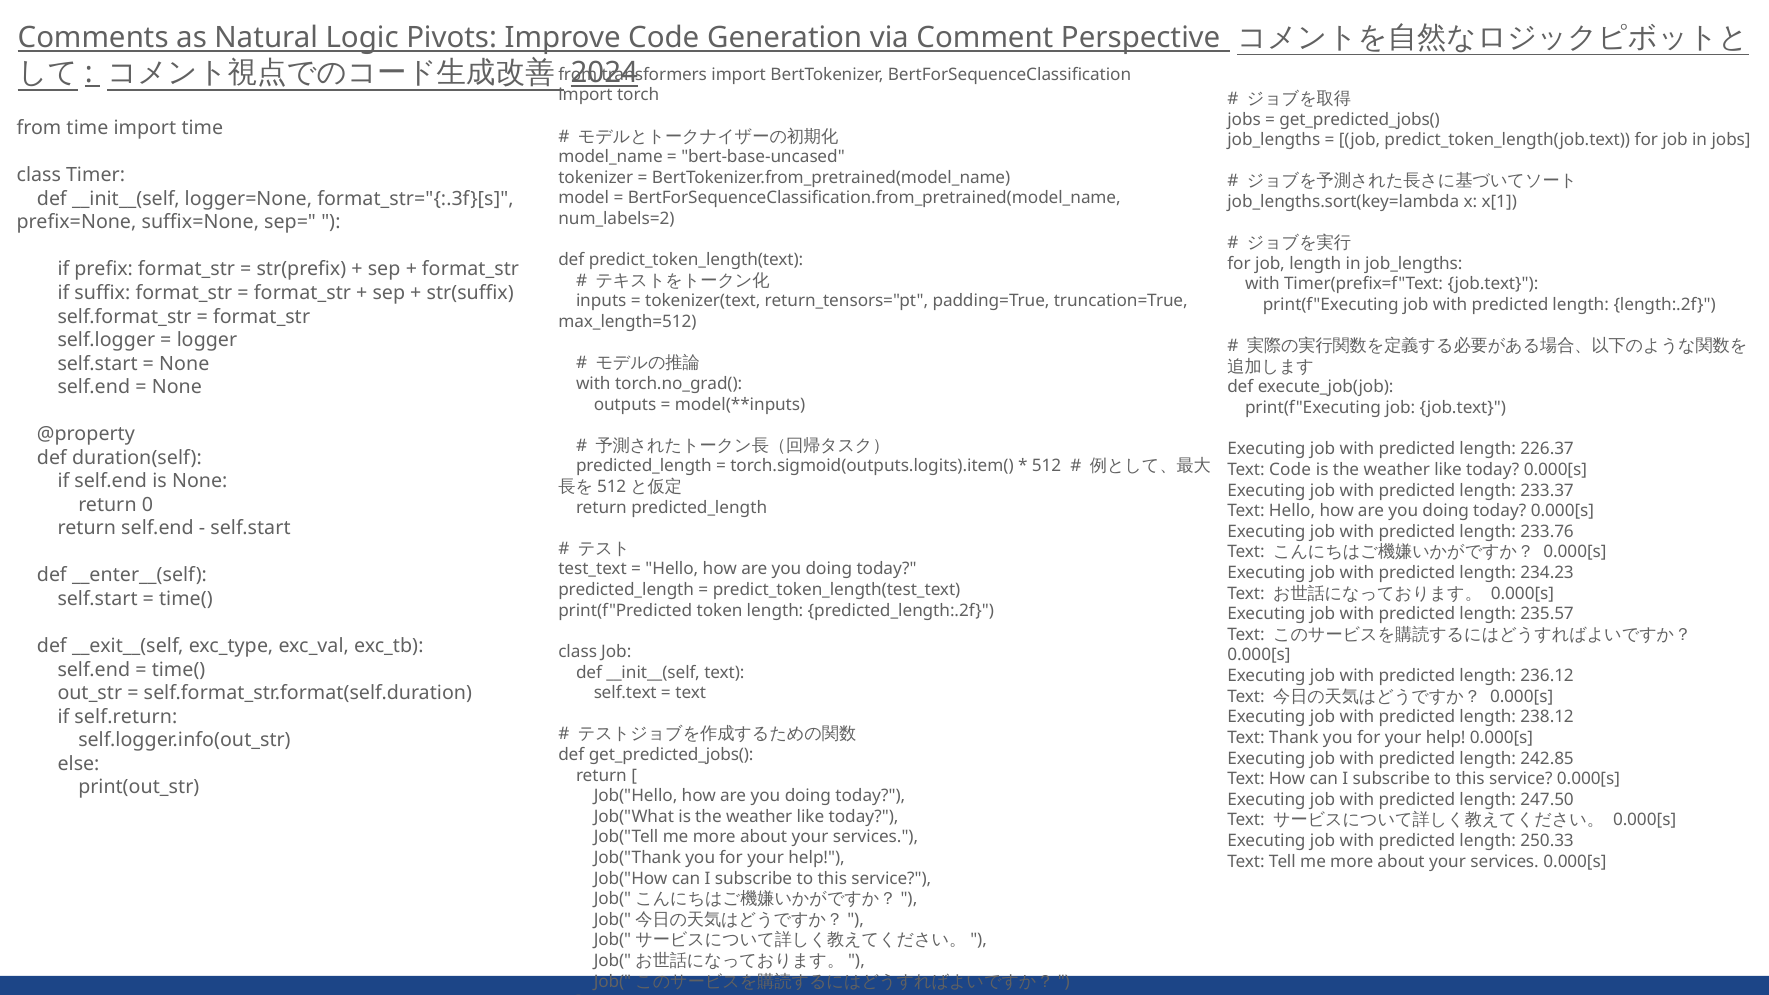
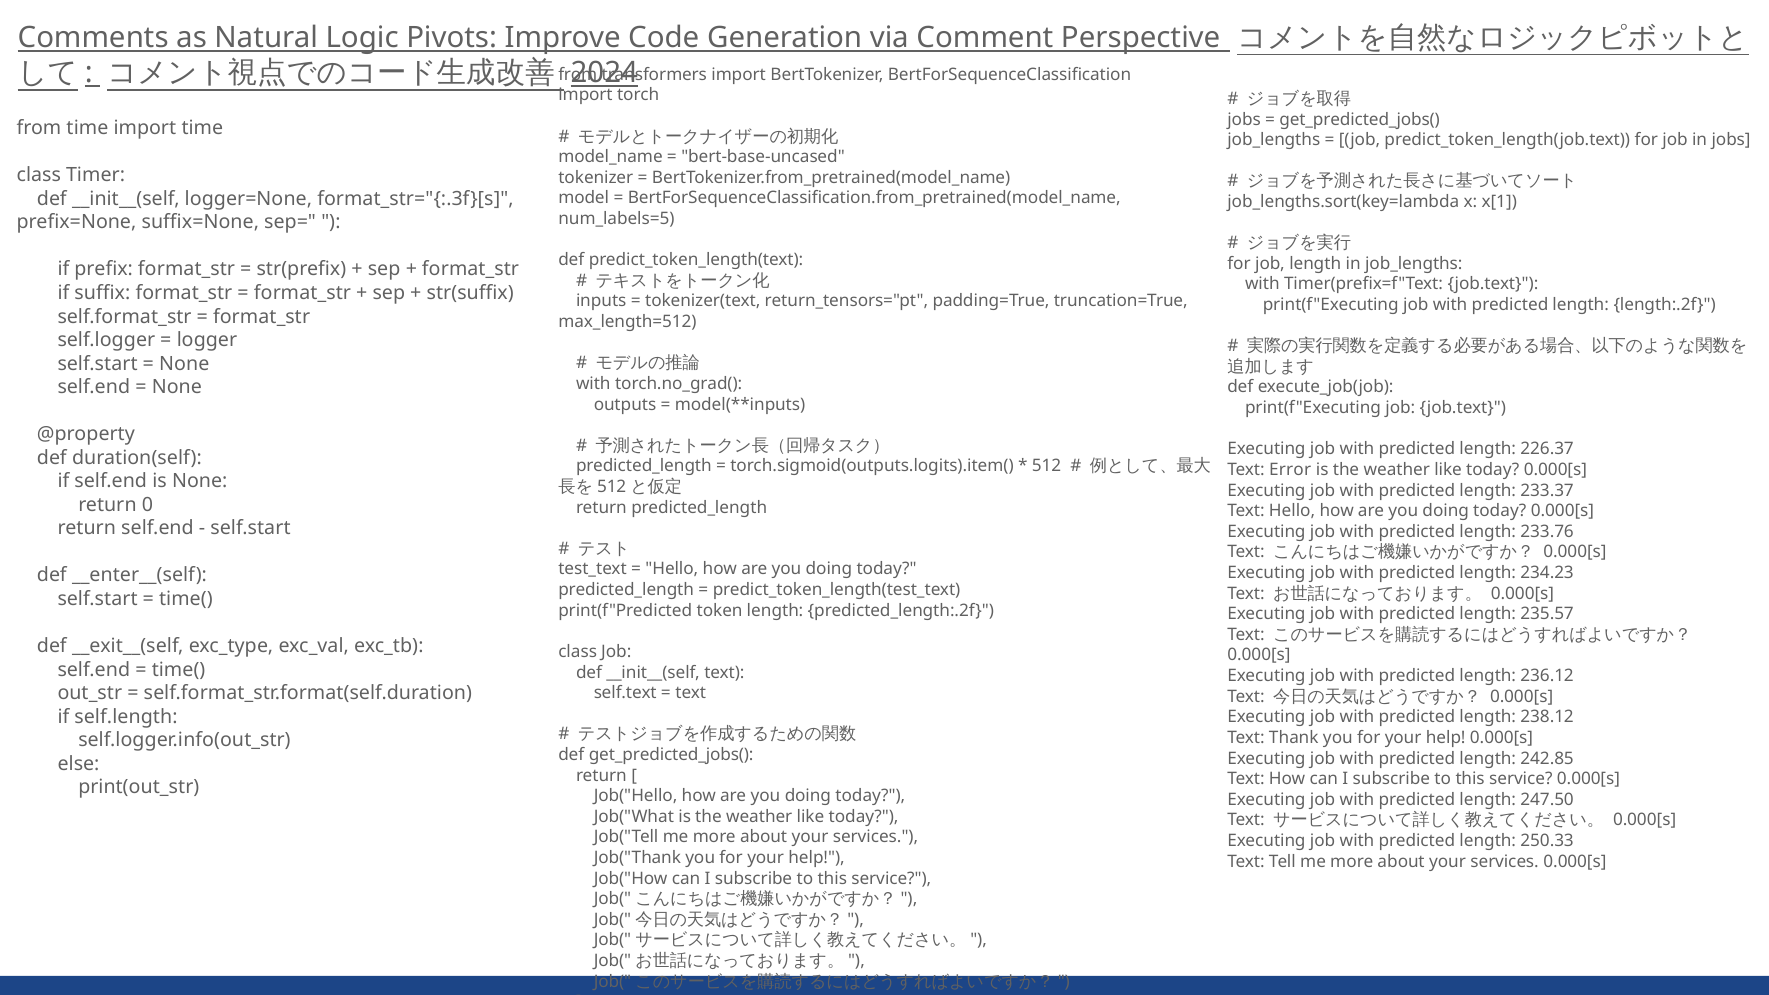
num_labels=2: num_labels=2 -> num_labels=5 (616, 219)
Text Code: Code -> Error (1290, 470)
self.return: self.return -> self.length (126, 717)
